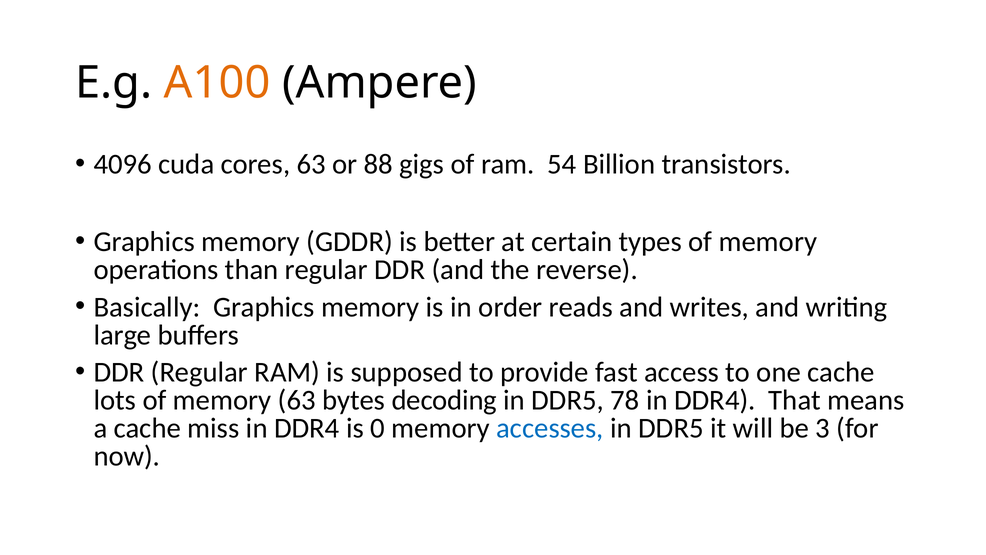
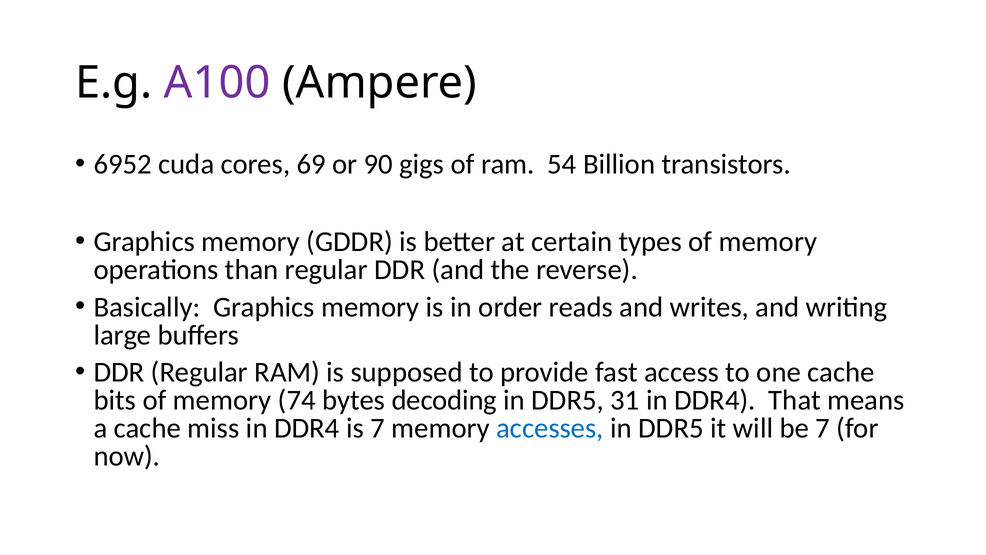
A100 colour: orange -> purple (217, 83)
4096: 4096 -> 6952 (123, 164)
cores 63: 63 -> 69 (311, 164)
88: 88 -> 90 (378, 164)
lots: lots -> bits (115, 400)
memory 63: 63 -> 74 (297, 400)
78: 78 -> 31 (625, 400)
is 0: 0 -> 7 (378, 428)
be 3: 3 -> 7 (823, 428)
